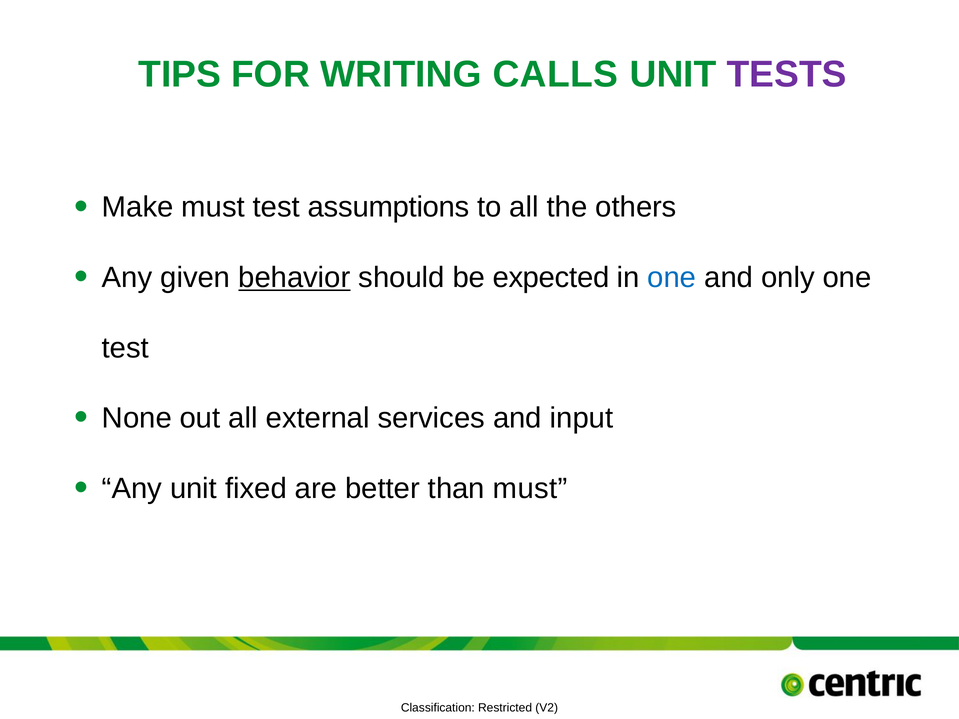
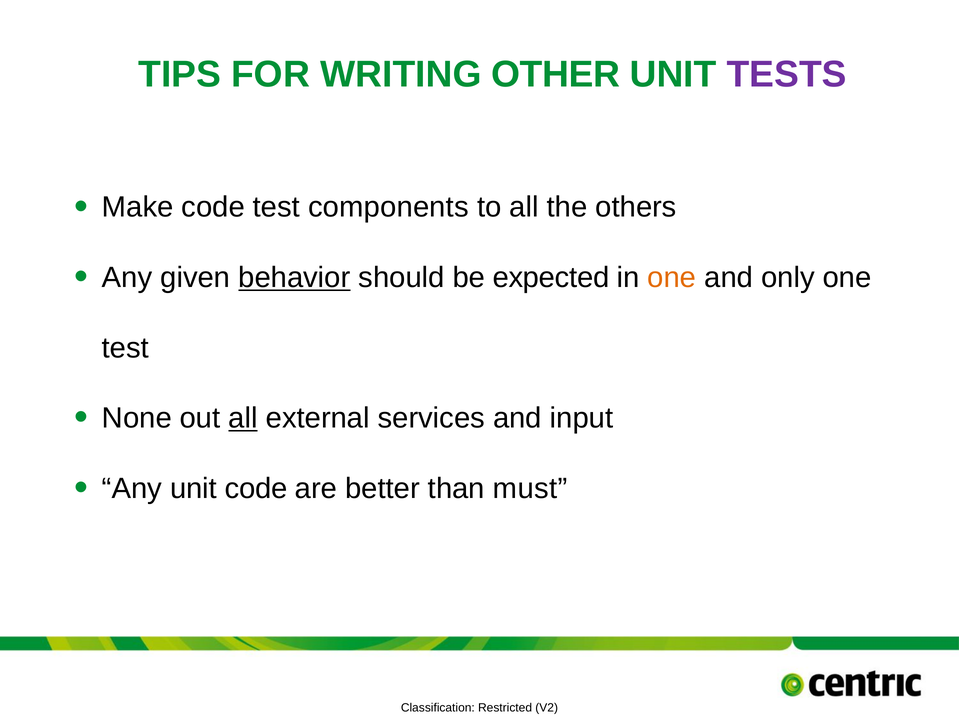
CALLS: CALLS -> OTHER (556, 75)
Make must: must -> code (213, 207)
assumptions: assumptions -> components (388, 207)
one colour: blue -> orange (672, 278)
all underline: none -> present (243, 418)
unit fixed: fixed -> code (256, 489)
